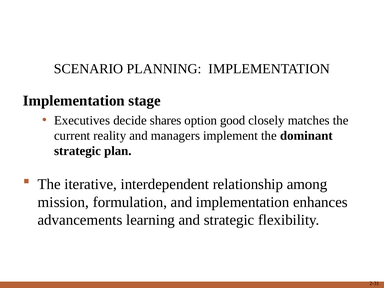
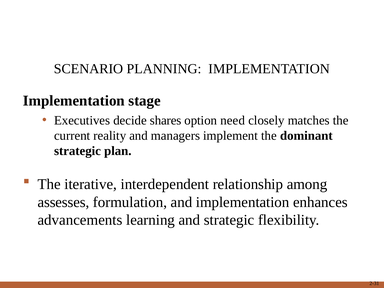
good: good -> need (233, 120)
mission: mission -> assesses (63, 202)
